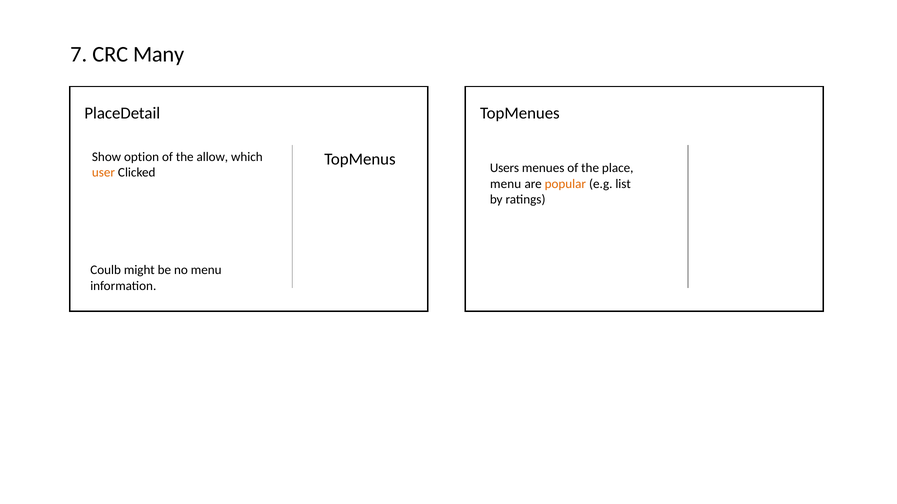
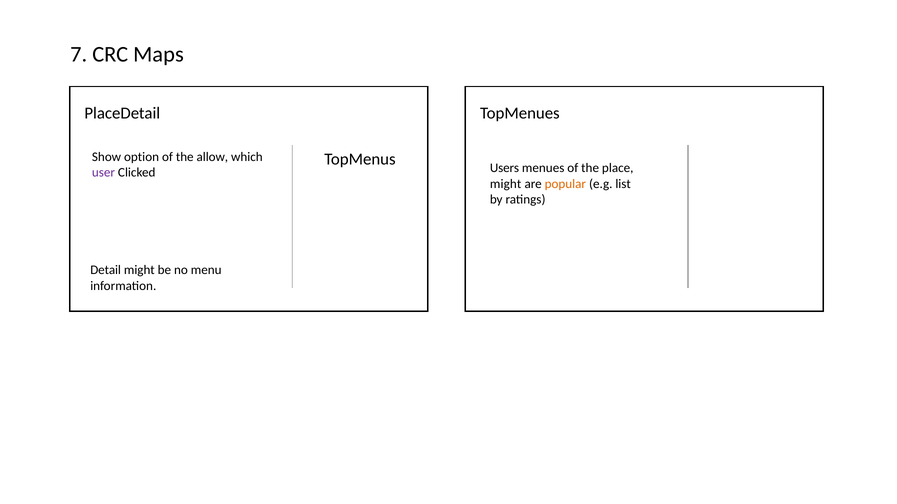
Many: Many -> Maps (158, 54)
user colour: orange -> purple (104, 173)
menu: menu -> might (506, 184)
Coulb: Coulb -> Detail (106, 270)
